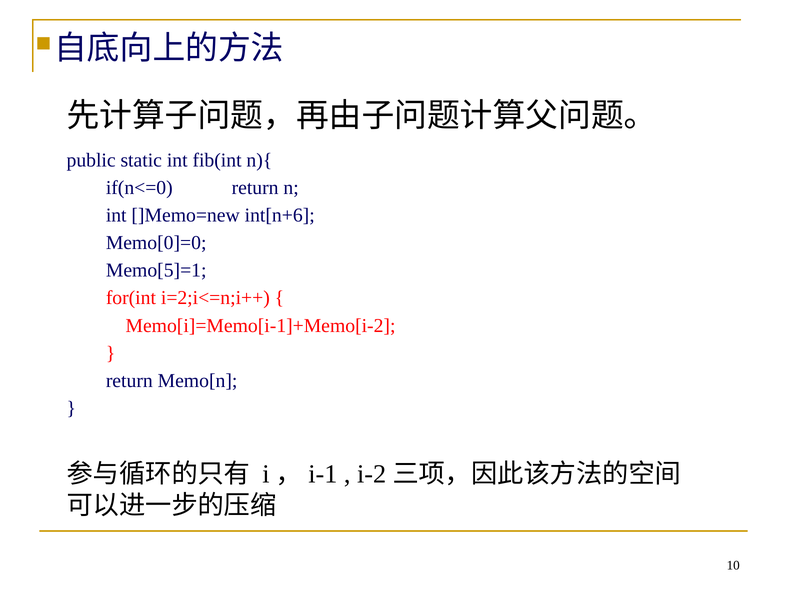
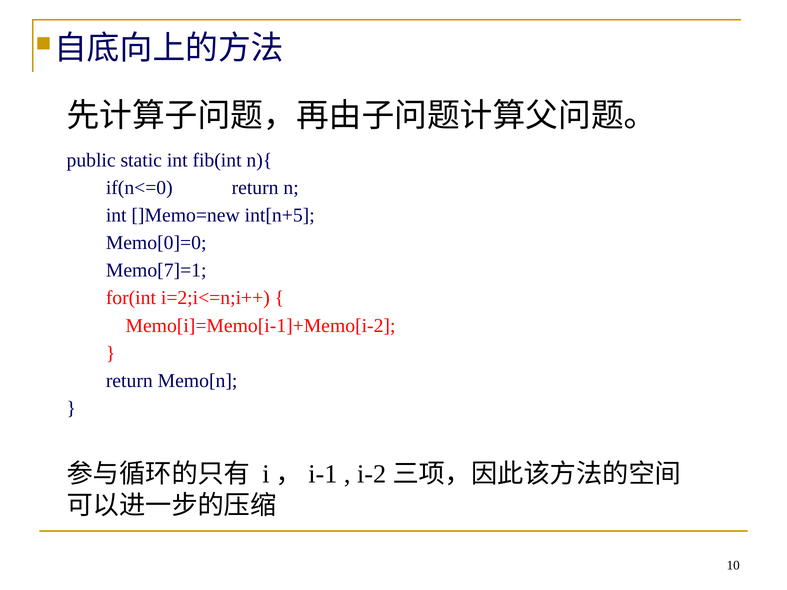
int[n+6: int[n+6 -> int[n+5 (280, 215)
Memo[5]=1: Memo[5]=1 -> Memo[7]=1 (156, 271)
